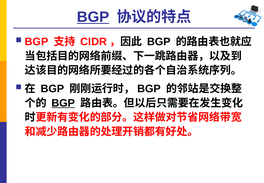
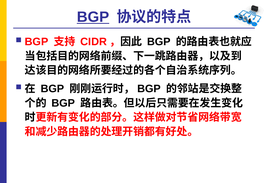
BGP underline: present -> none (63, 103)
